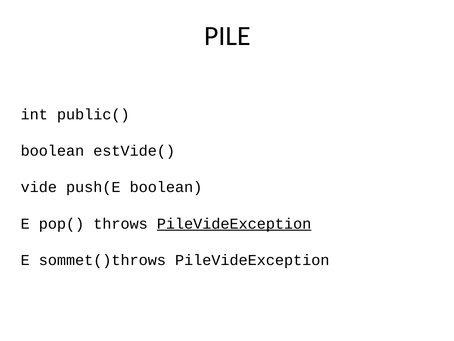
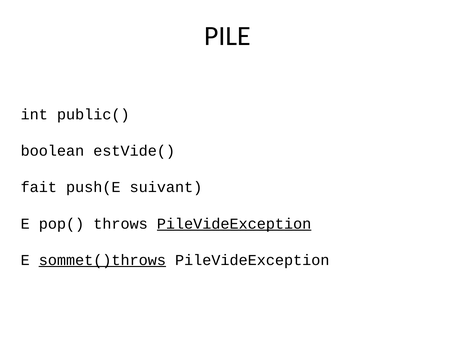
vide: vide -> fait (39, 187)
push(E boolean: boolean -> suivant (166, 187)
sommet()throws underline: none -> present (102, 260)
